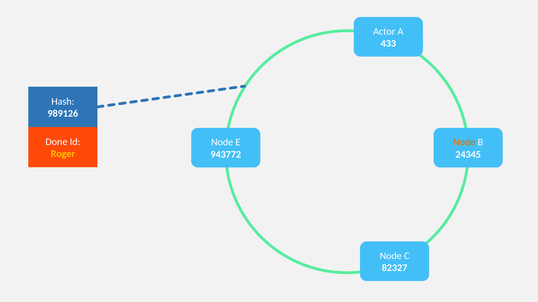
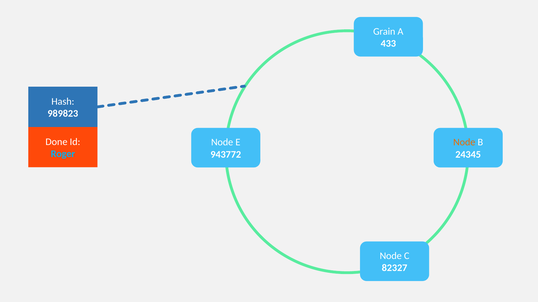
Actor: Actor -> Grain (384, 31)
989126: 989126 -> 989823 (63, 114)
Roger colour: yellow -> light blue (63, 154)
